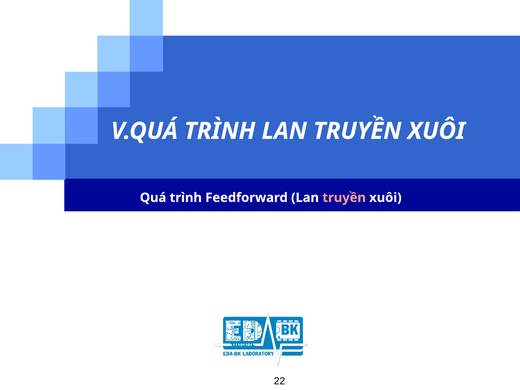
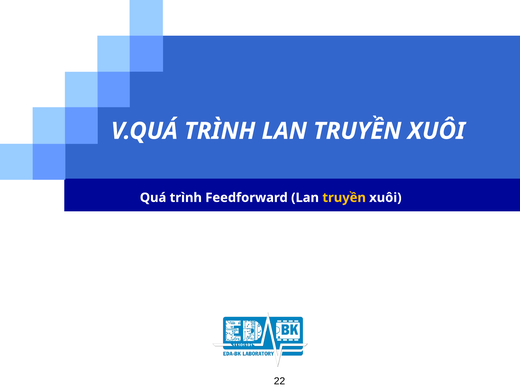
truyền colour: pink -> yellow (344, 198)
